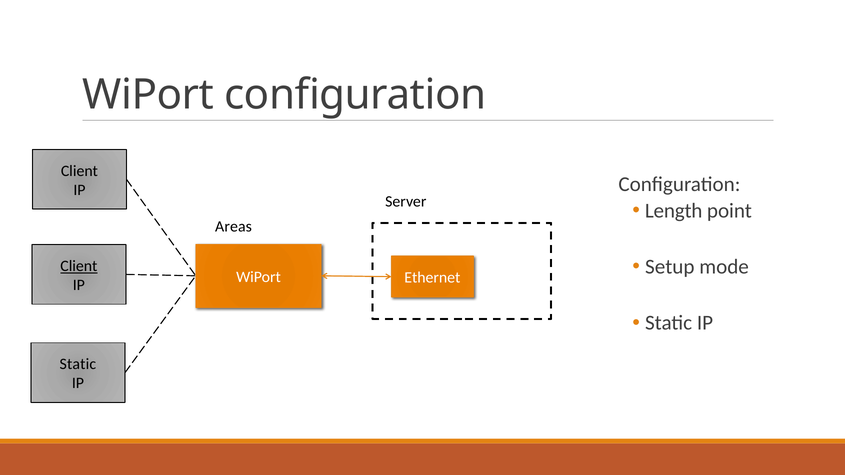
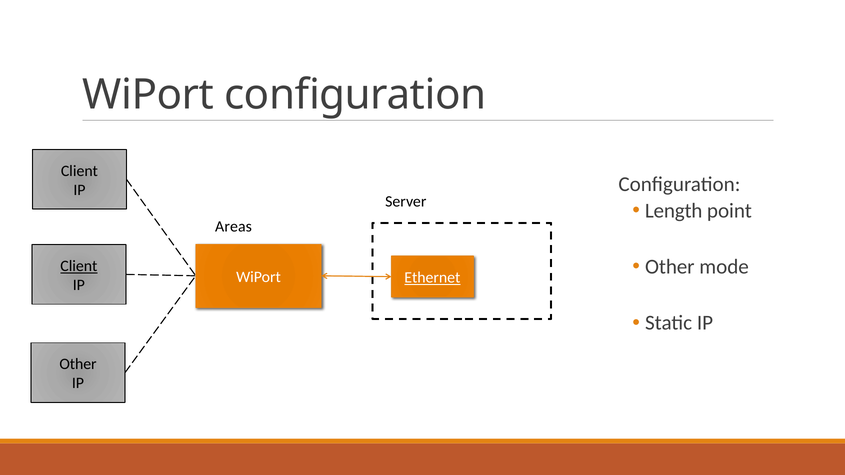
Setup: Setup -> Other (670, 267)
Ethernet underline: none -> present (432, 278)
Static: Static -> Other (78, 364)
